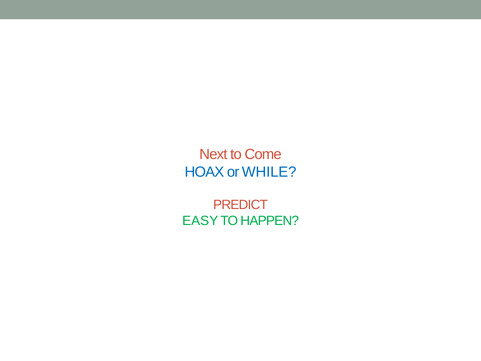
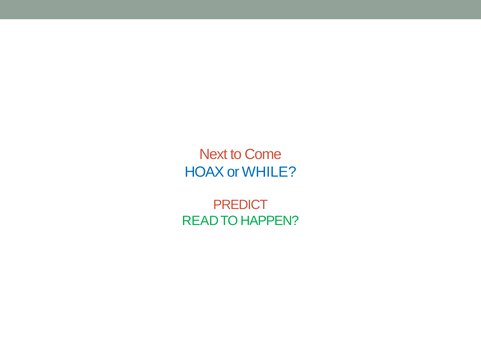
EASY: EASY -> READ (200, 221)
